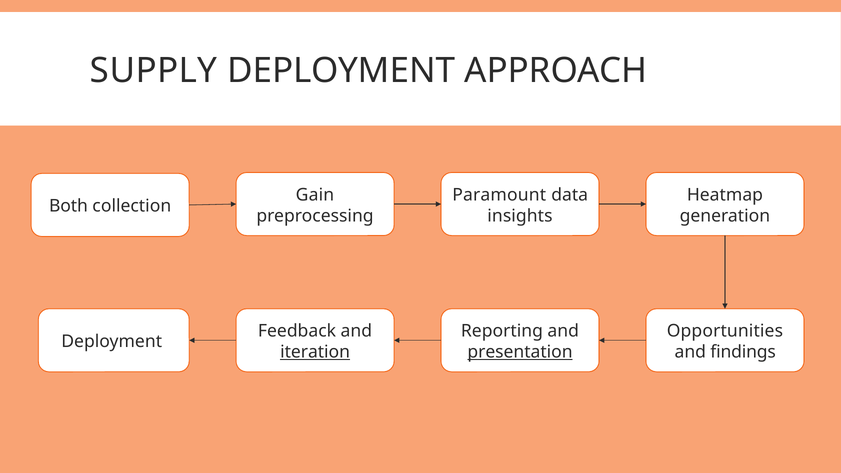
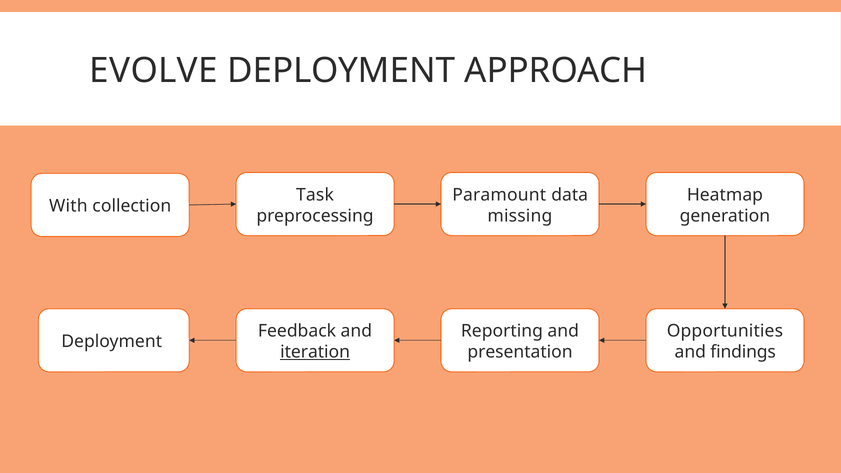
SUPPLY: SUPPLY -> EVOLVE (154, 71)
Gain: Gain -> Task (315, 195)
Both: Both -> With (68, 206)
insights: insights -> missing (520, 216)
presentation underline: present -> none (520, 352)
